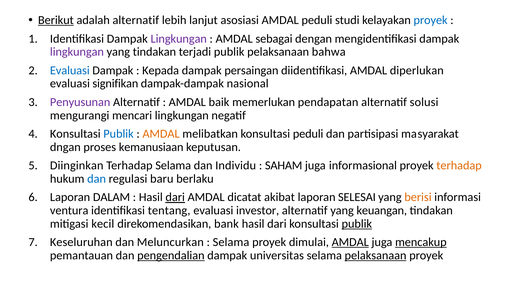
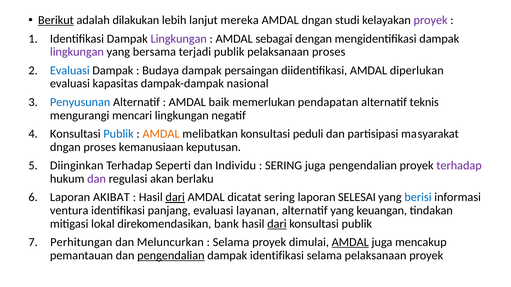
adalah alternatif: alternatif -> dilakukan (136, 20)
asosiasi: asosiasi -> mereka (240, 20)
AMDAL peduli: peduli -> dngan (317, 20)
proyek colour: blue -> purple (431, 20)
yang tindakan: tindakan -> bersama (154, 52)
pelaksanaan bahwa: bahwa -> proses (329, 52)
Kepada: Kepada -> Budaya (161, 70)
signifikan: signifikan -> kapasitas (115, 84)
Penyusunan colour: purple -> blue (80, 102)
solusi: solusi -> teknis (424, 102)
Terhadap Selama: Selama -> Seperti (173, 166)
SAHAM: SAHAM -> SERING (284, 166)
juga informasional: informasional -> pengendalian (363, 166)
terhadap colour: orange -> purple (459, 166)
dan colour: blue -> purple (97, 179)
baru: baru -> akan (162, 179)
DALAM: DALAM -> AKIBAT (111, 198)
dicatat akibat: akibat -> sering (279, 198)
berisi colour: orange -> blue (418, 198)
tentang: tentang -> panjang (169, 211)
investor: investor -> layanan (258, 211)
kecil: kecil -> lokal (103, 224)
dari underline: none -> present (277, 224)
publik underline: present -> none (357, 224)
Keseluruhan: Keseluruhan -> Perhitungan (81, 243)
mencakup underline: present -> none (421, 243)
dampak universitas: universitas -> identifikasi (277, 256)
pelaksanaan underline: present -> none (376, 256)
